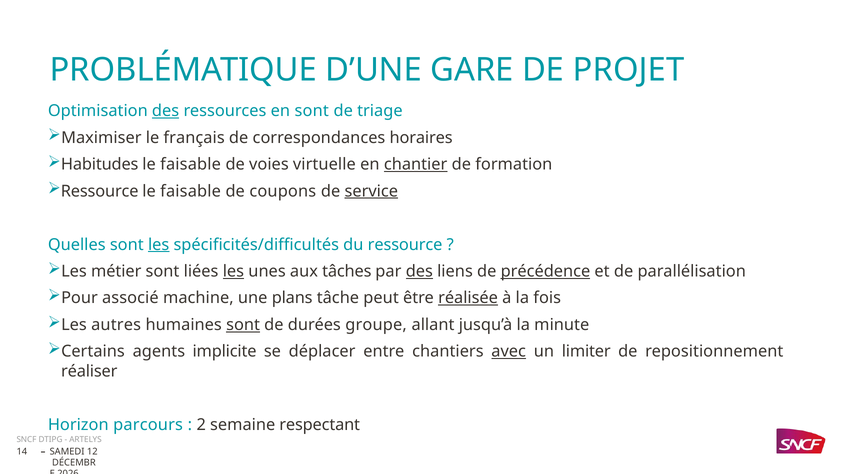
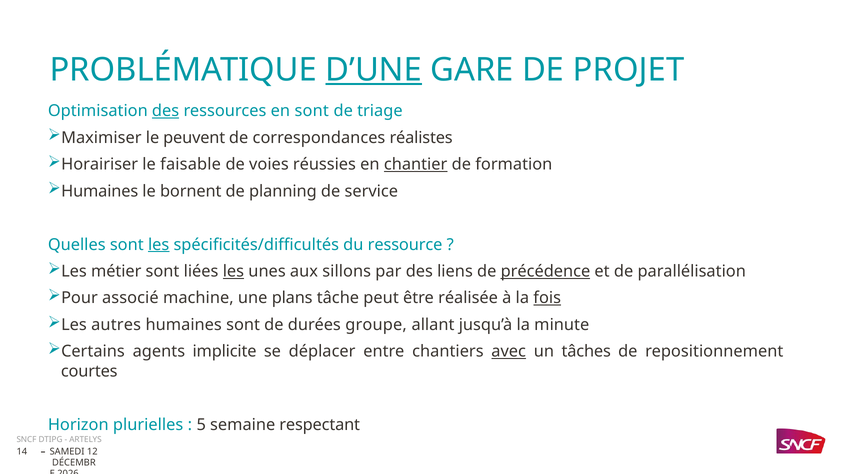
D’UNE underline: none -> present (374, 70)
français: français -> peuvent (194, 138)
horaires: horaires -> réalistes (421, 138)
Habitudes: Habitudes -> Horairiser (100, 164)
virtuelle: virtuelle -> réussies (324, 164)
Ressource: Ressource -> Humaines (100, 191)
faisable: faisable -> bornent (191, 191)
coupons: coupons -> planning (283, 191)
service underline: present -> none (371, 191)
tâches: tâches -> sillons (347, 271)
des underline: present -> none (419, 271)
réalisée underline: present -> none (468, 298)
fois underline: none -> present (547, 298)
sont underline: present -> none (243, 325)
limiter: limiter -> tâches (586, 351)
réaliser: réaliser -> courtes (89, 371)
parcours: parcours -> plurielles (148, 424)
2: 2 -> 5 (201, 424)
